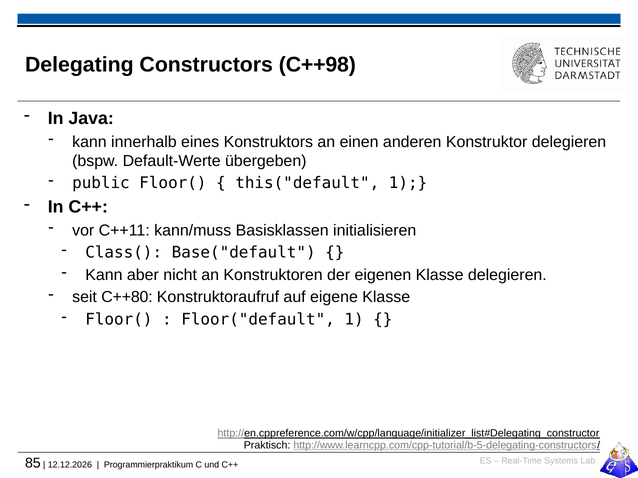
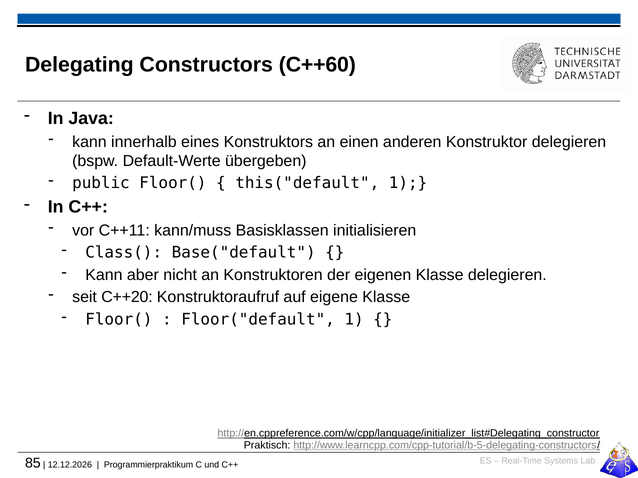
C++98: C++98 -> C++60 (317, 65)
C++80: C++80 -> C++20 (127, 298)
